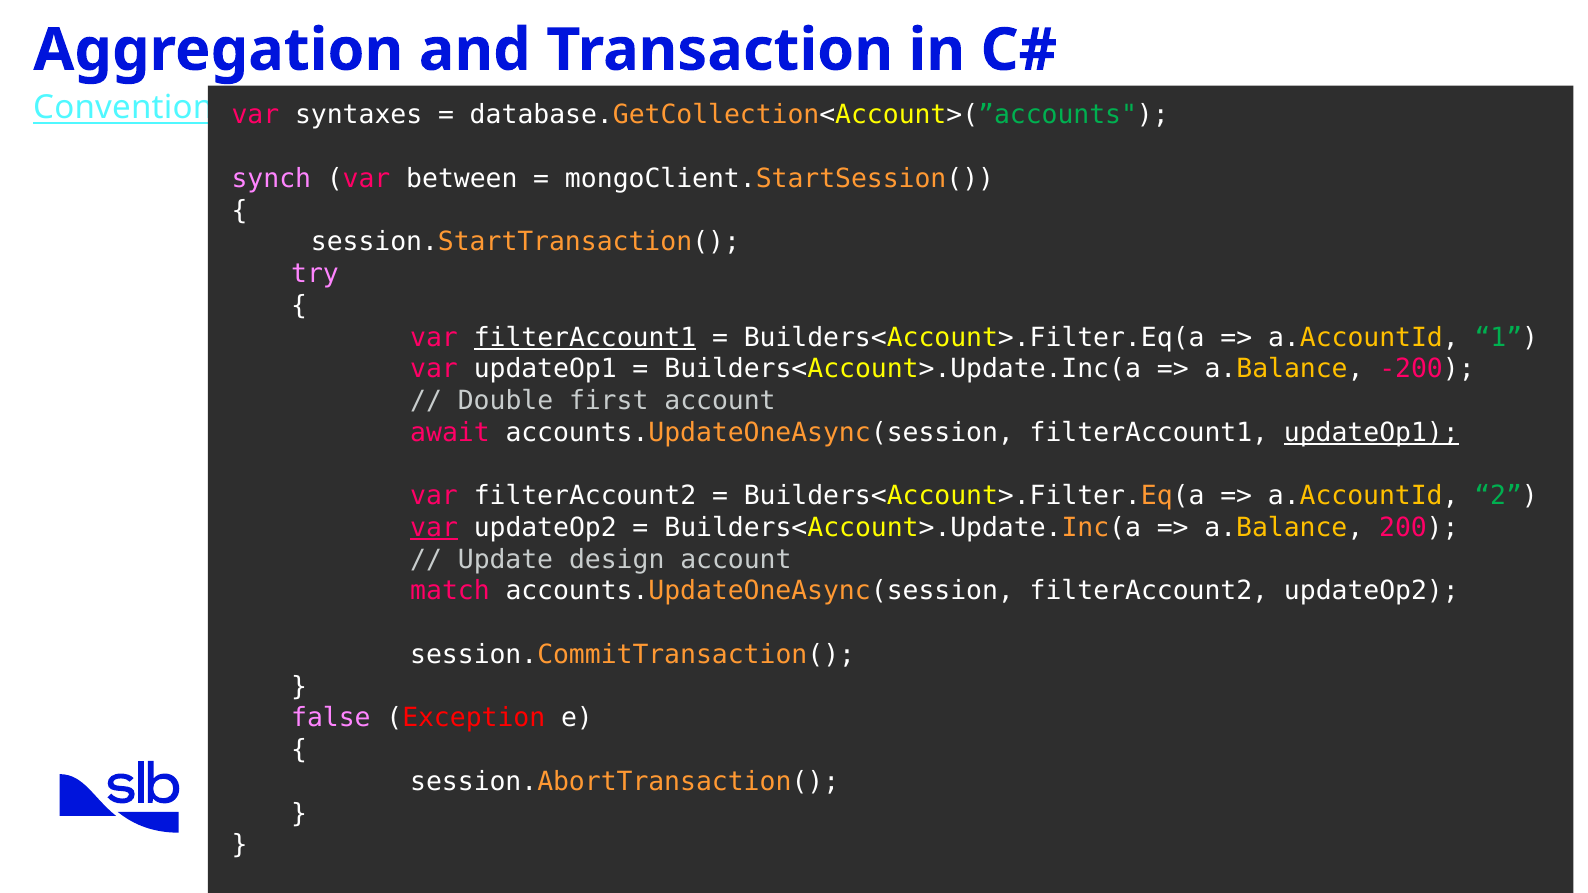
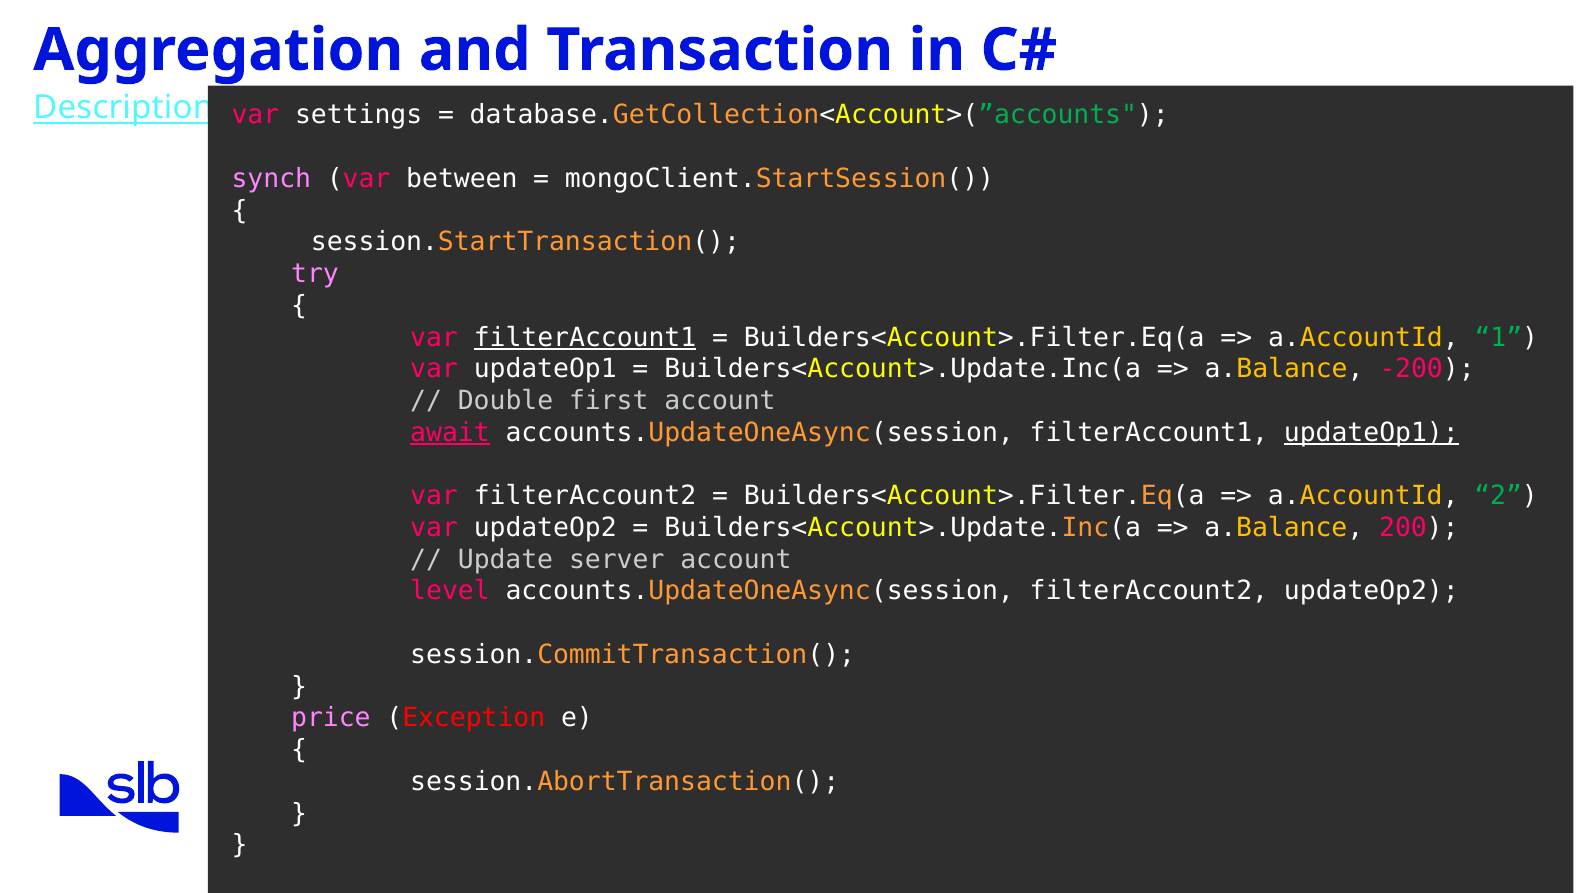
Convention: Convention -> Description (123, 108)
syntaxes: syntaxes -> settings (359, 115)
await underline: none -> present (450, 433)
var underline: present -> none (434, 528)
design: design -> server (617, 560)
match: match -> level (450, 591)
false: false -> price (331, 718)
